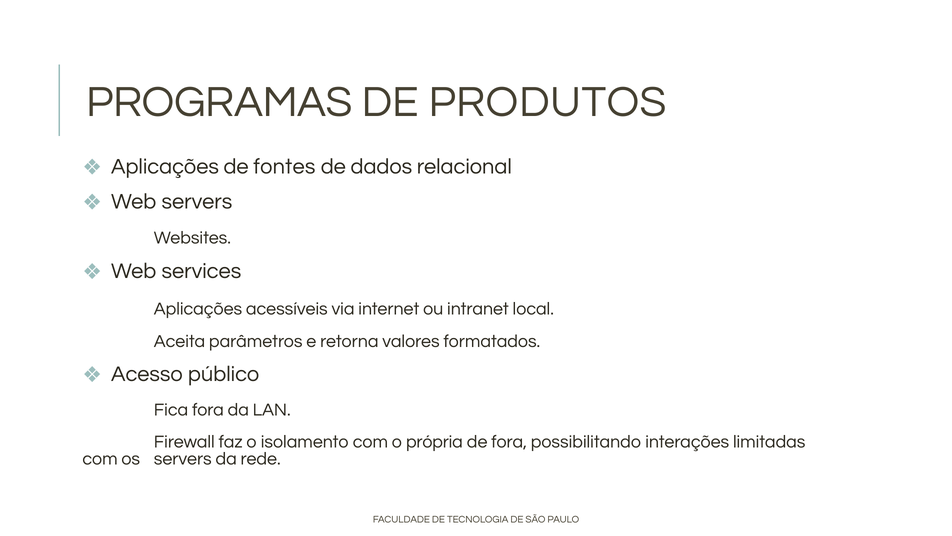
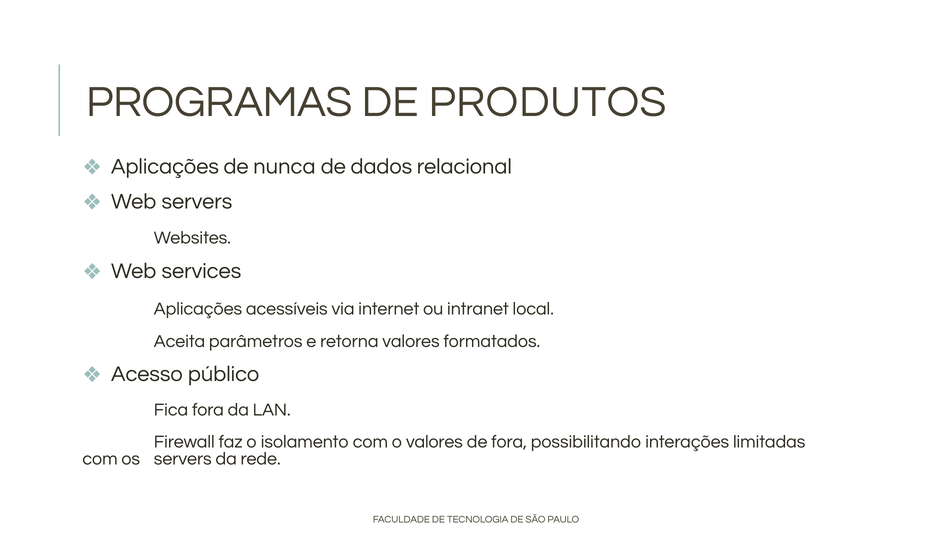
fontes: fontes -> nunca (284, 166)
o própria: própria -> valores (434, 441)
